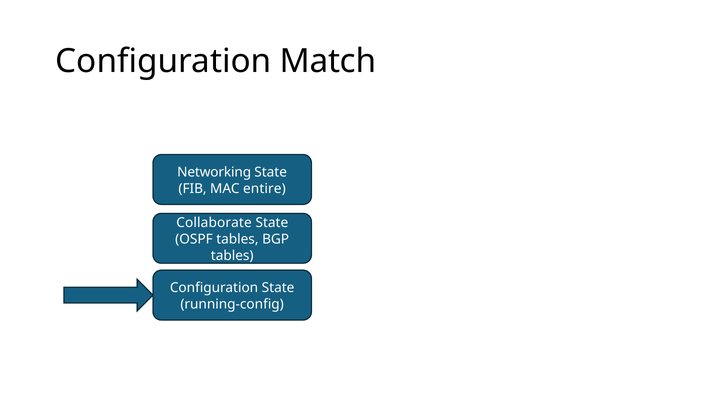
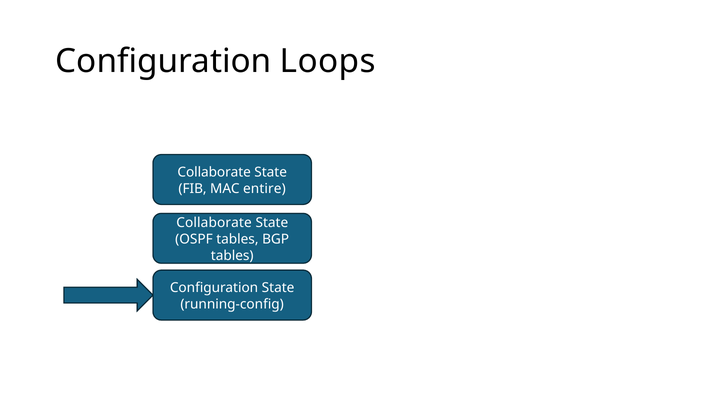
Match: Match -> Loops (328, 61)
Networking: Networking -> Collaborate (214, 172)
